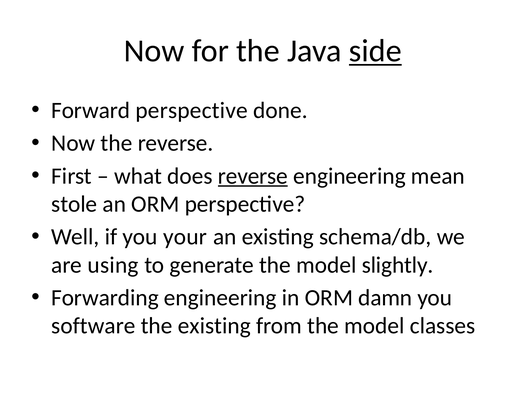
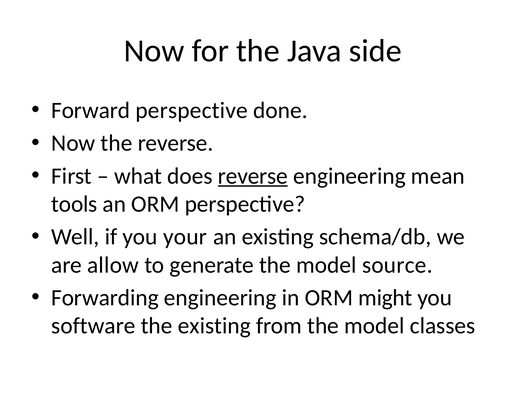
side underline: present -> none (375, 51)
stole: stole -> tools (74, 204)
using: using -> allow (113, 265)
slightly: slightly -> source (397, 265)
damn: damn -> might (385, 297)
